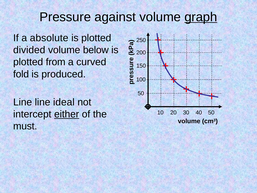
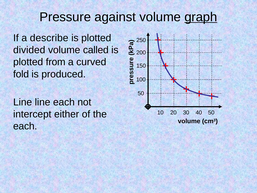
absolute: absolute -> describe (49, 38)
below: below -> called (96, 50)
line ideal: ideal -> each (64, 102)
either underline: present -> none (67, 114)
must: must -> each (25, 126)
